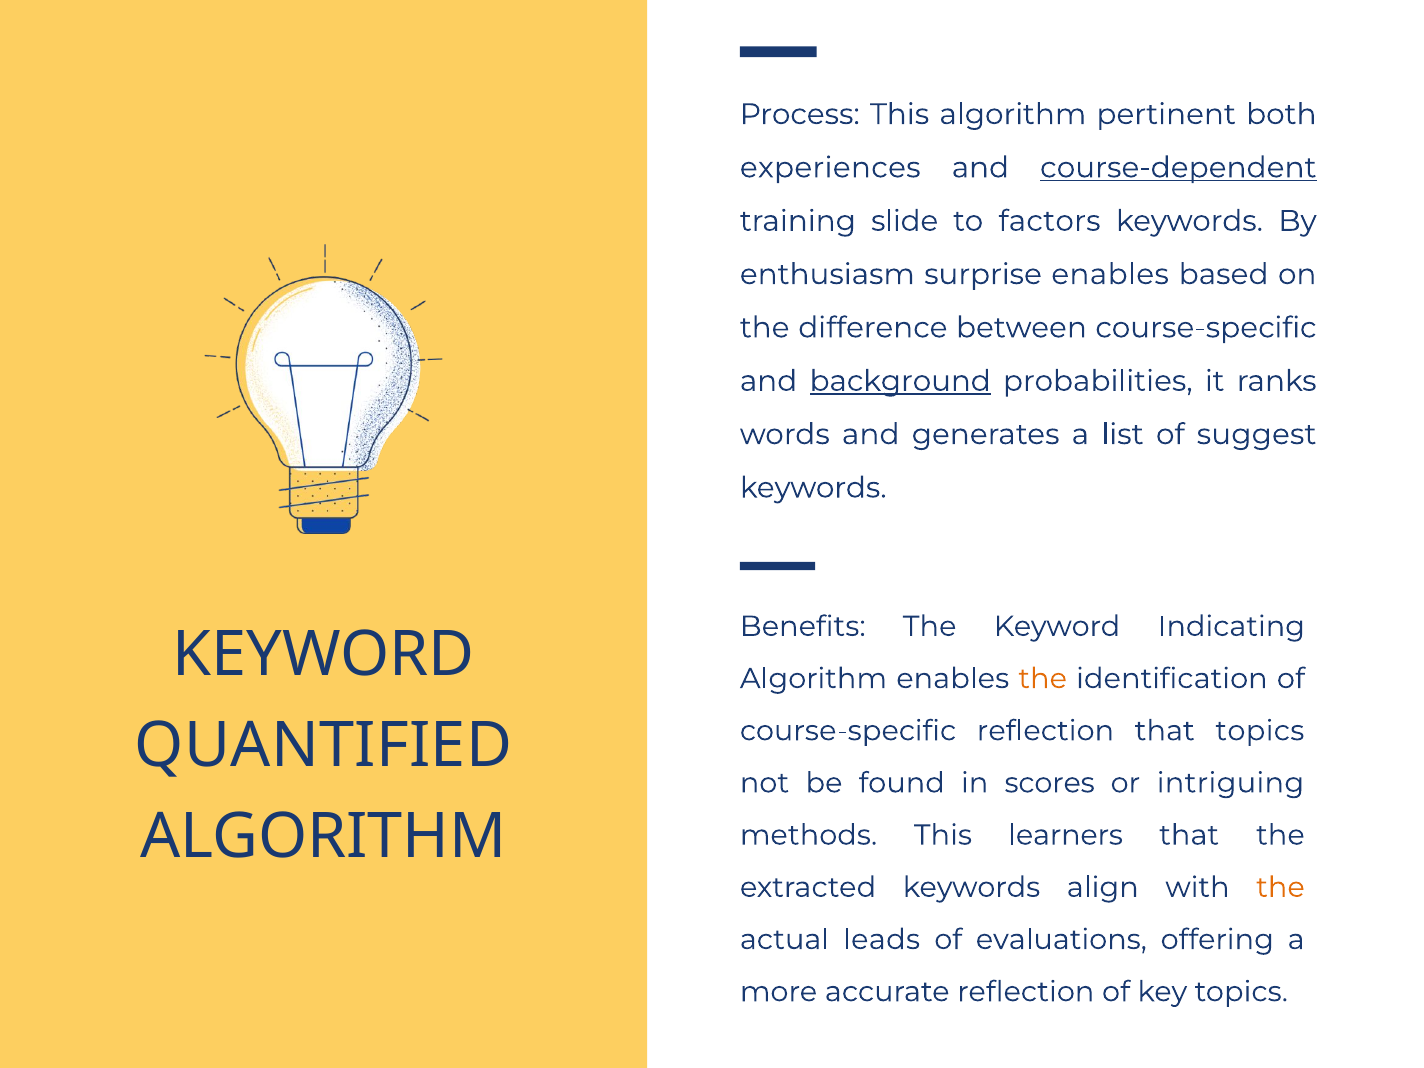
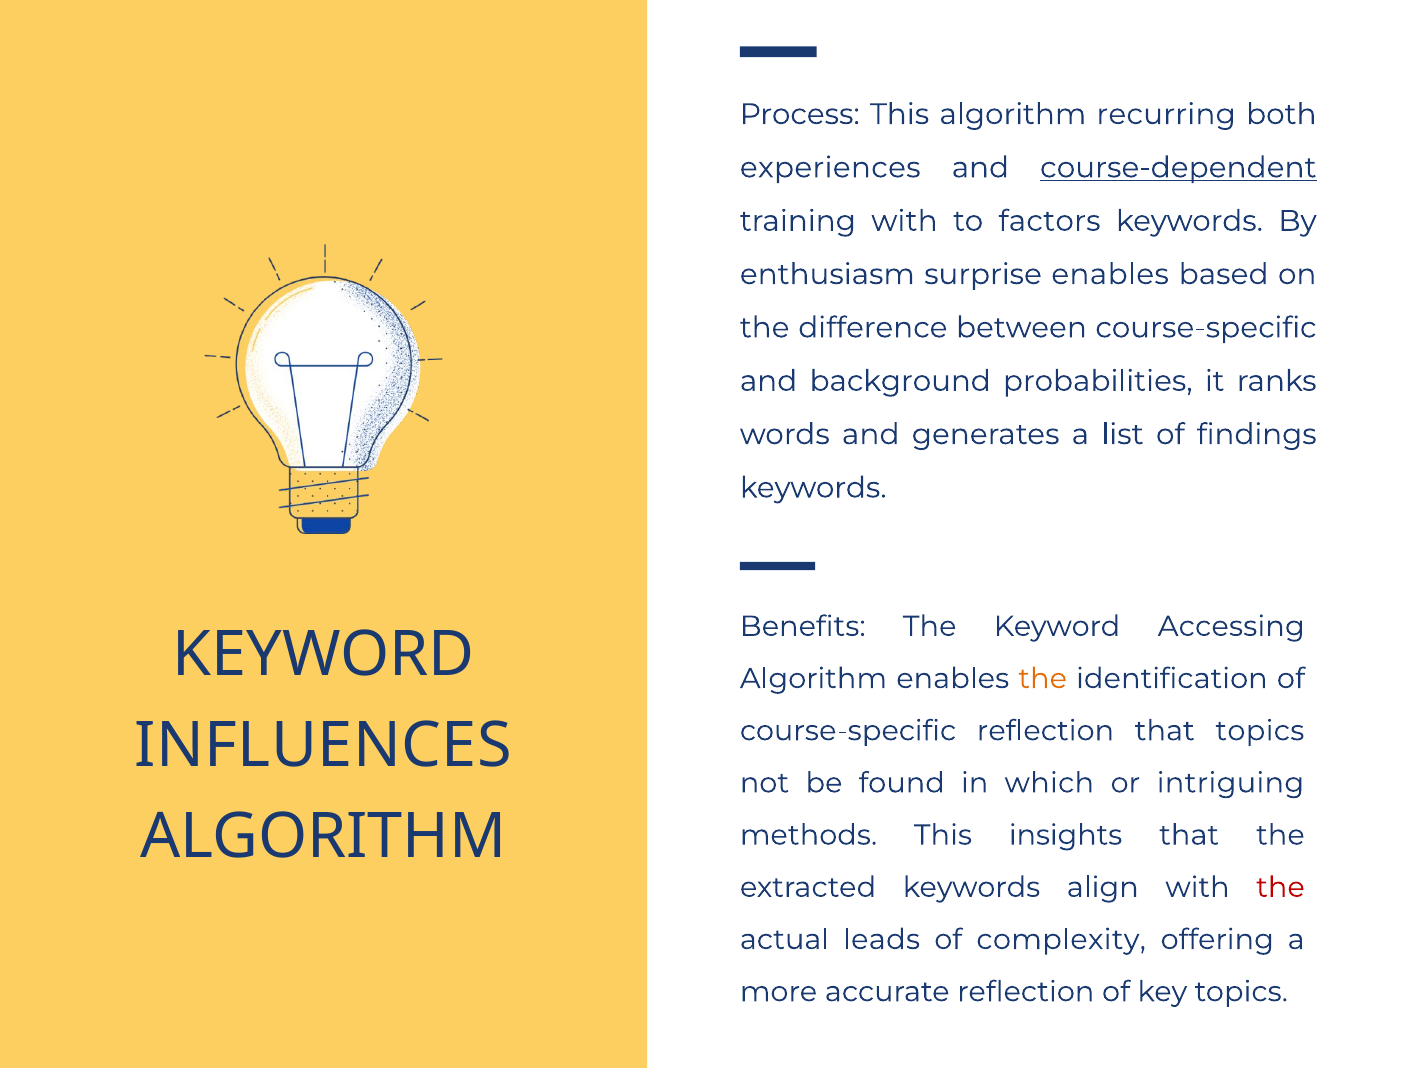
pertinent: pertinent -> recurring (1166, 114)
training slide: slide -> with (904, 221)
background underline: present -> none (900, 381)
suggest: suggest -> findings (1257, 434)
Indicating: Indicating -> Accessing (1231, 626)
QUANTIFIED: QUANTIFIED -> INFLUENCES (323, 746)
scores: scores -> which (1049, 783)
learners: learners -> insights (1066, 835)
the colour: orange -> red (1281, 887)
evaluations: evaluations -> complexity (1061, 940)
